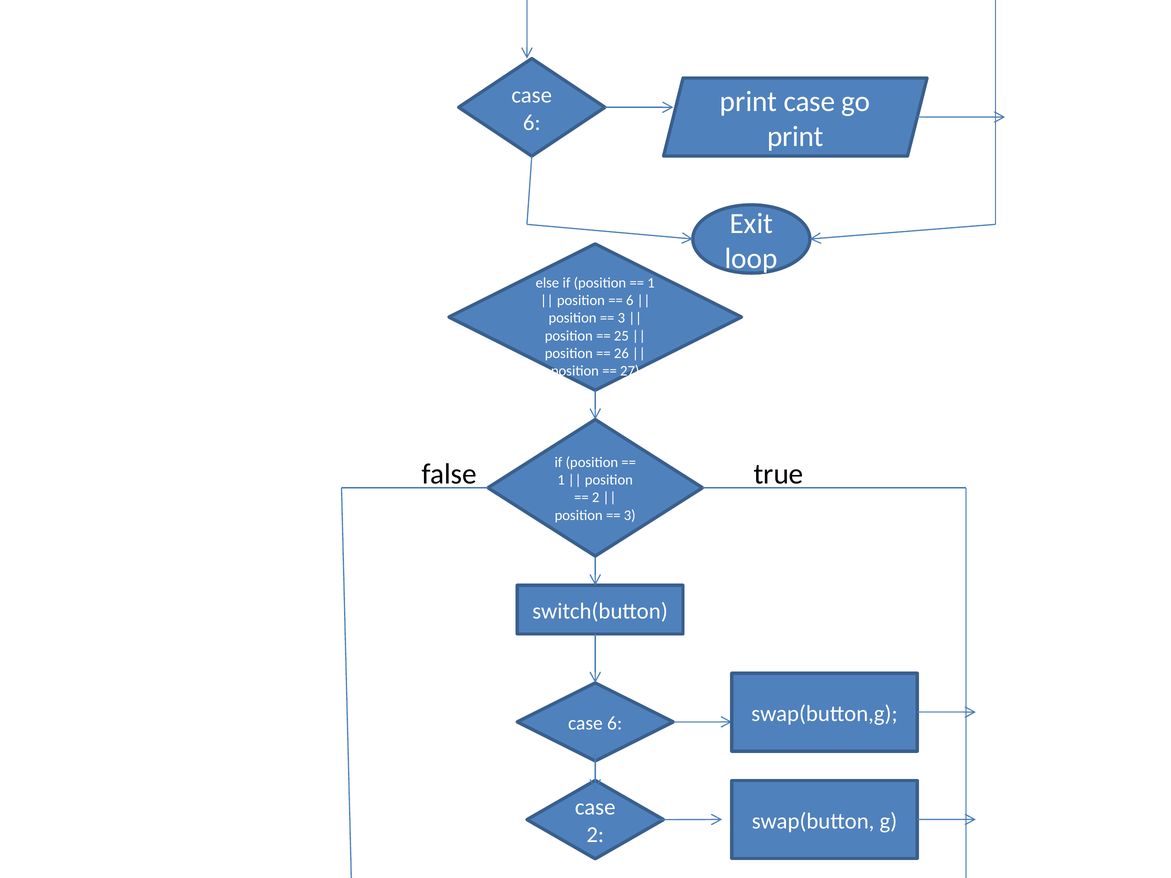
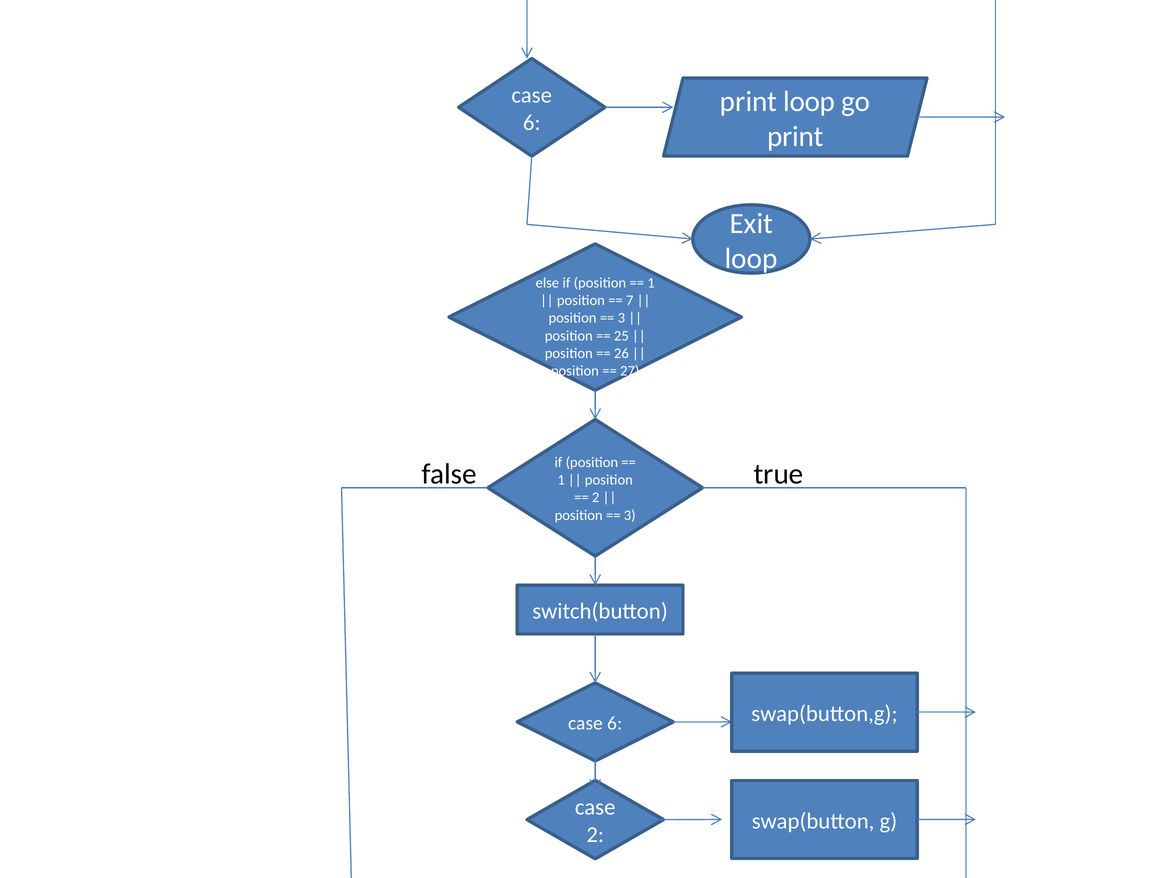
print case: case -> loop (809, 102)
6: 6 -> 7 (630, 301)
